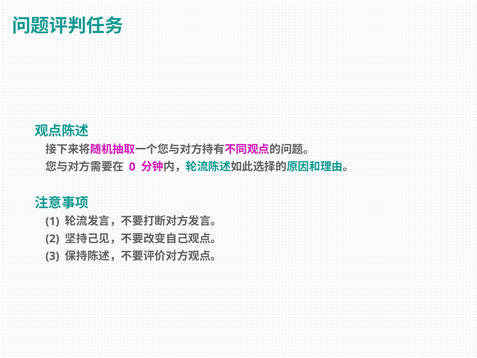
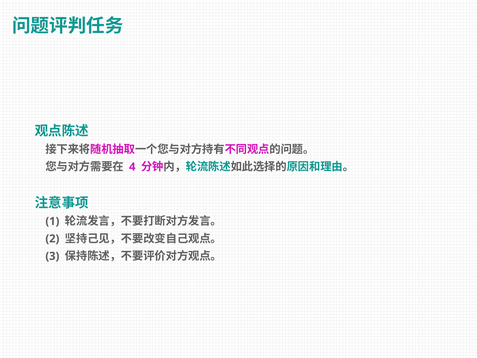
0: 0 -> 4 (132, 167)
